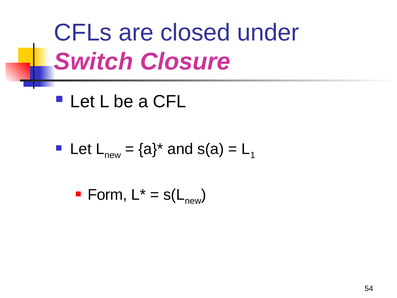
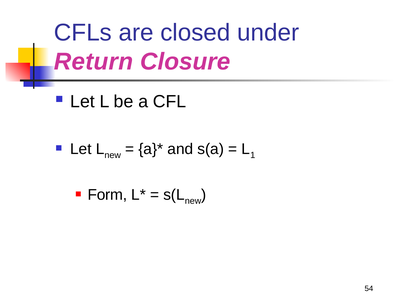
Switch: Switch -> Return (94, 62)
